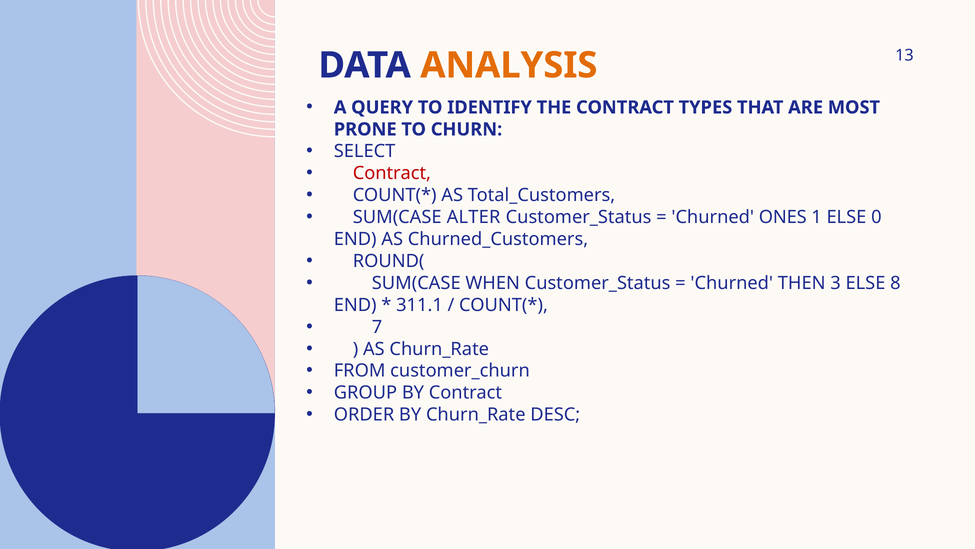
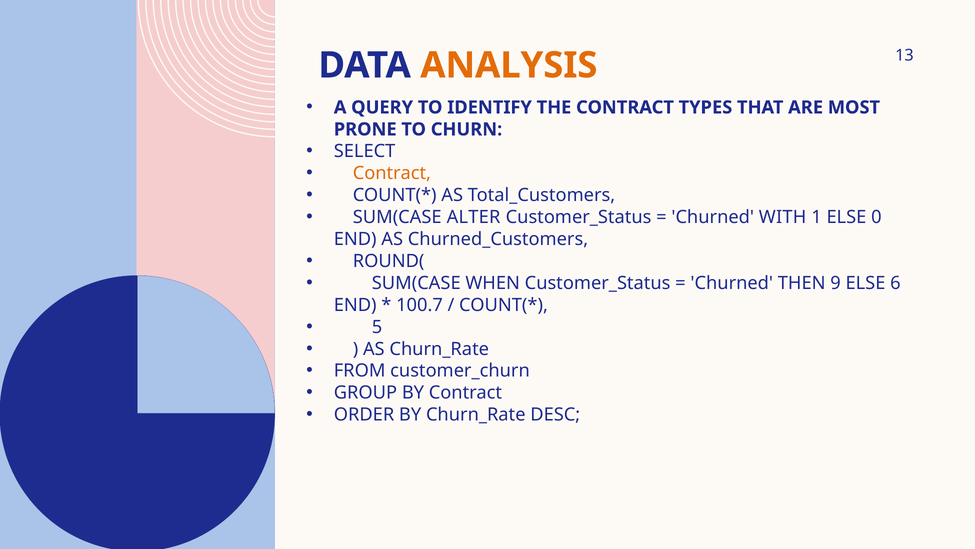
Contract colour: red -> orange (392, 173)
ONES: ONES -> WITH (783, 217)
3: 3 -> 9 (836, 283)
8: 8 -> 6 (895, 283)
311.1: 311.1 -> 100.7 (420, 305)
7: 7 -> 5 (377, 327)
